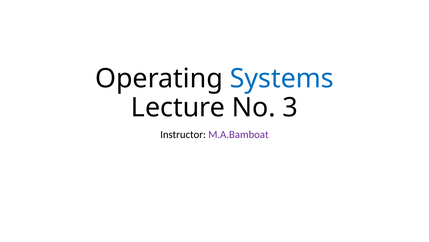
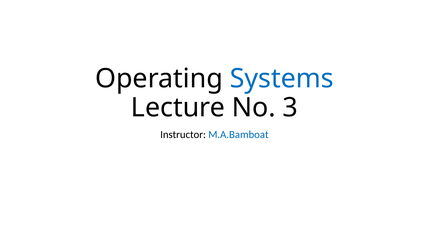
M.A.Bamboat colour: purple -> blue (238, 134)
